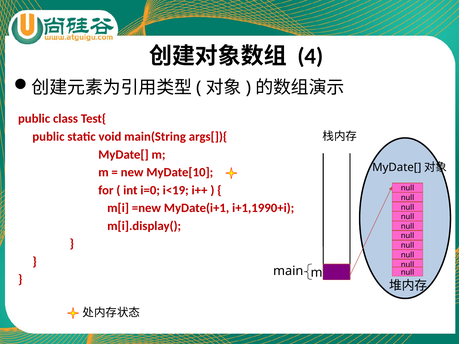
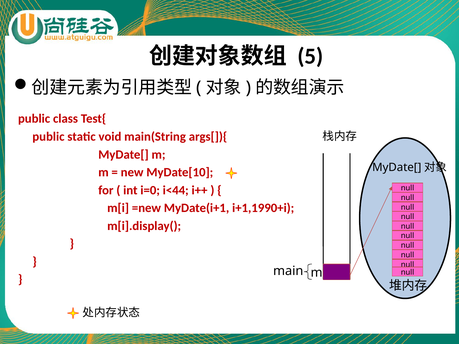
4: 4 -> 5 (310, 56)
i<19: i<19 -> i<44 (176, 190)
